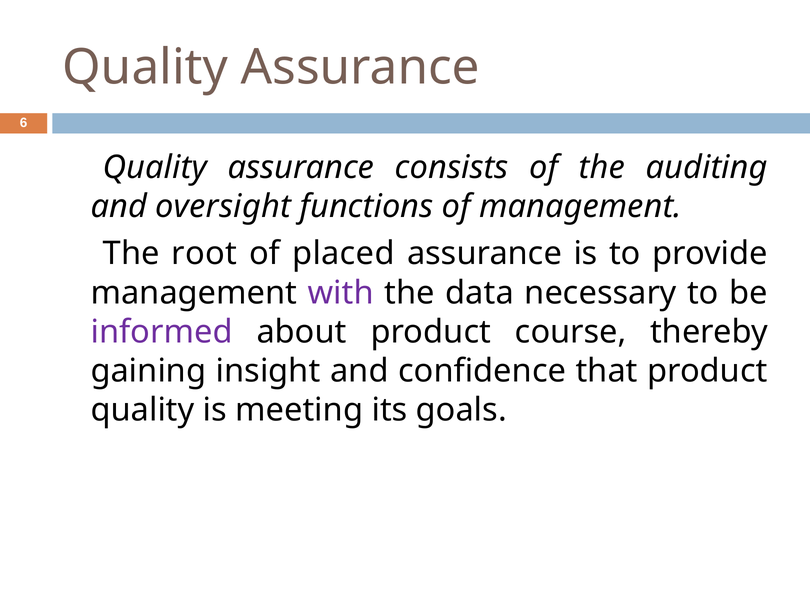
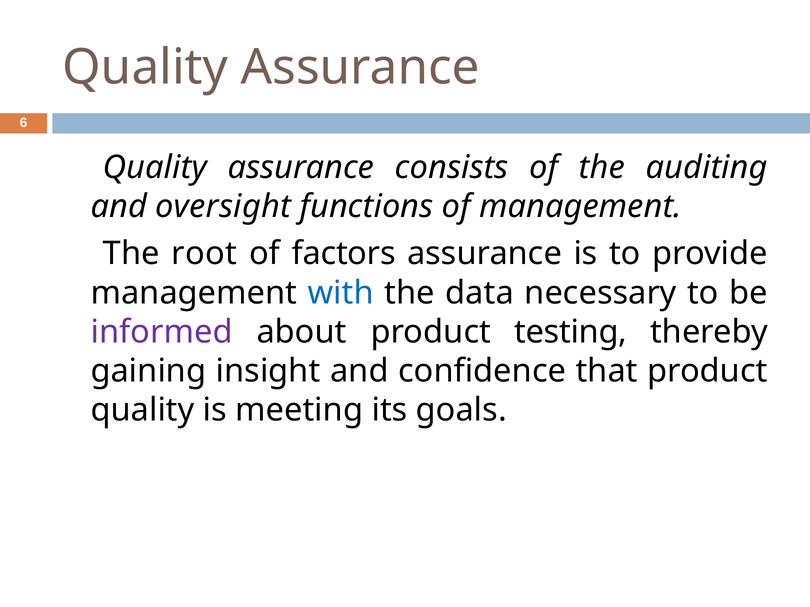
placed: placed -> factors (344, 254)
with colour: purple -> blue (341, 293)
course: course -> testing (571, 332)
